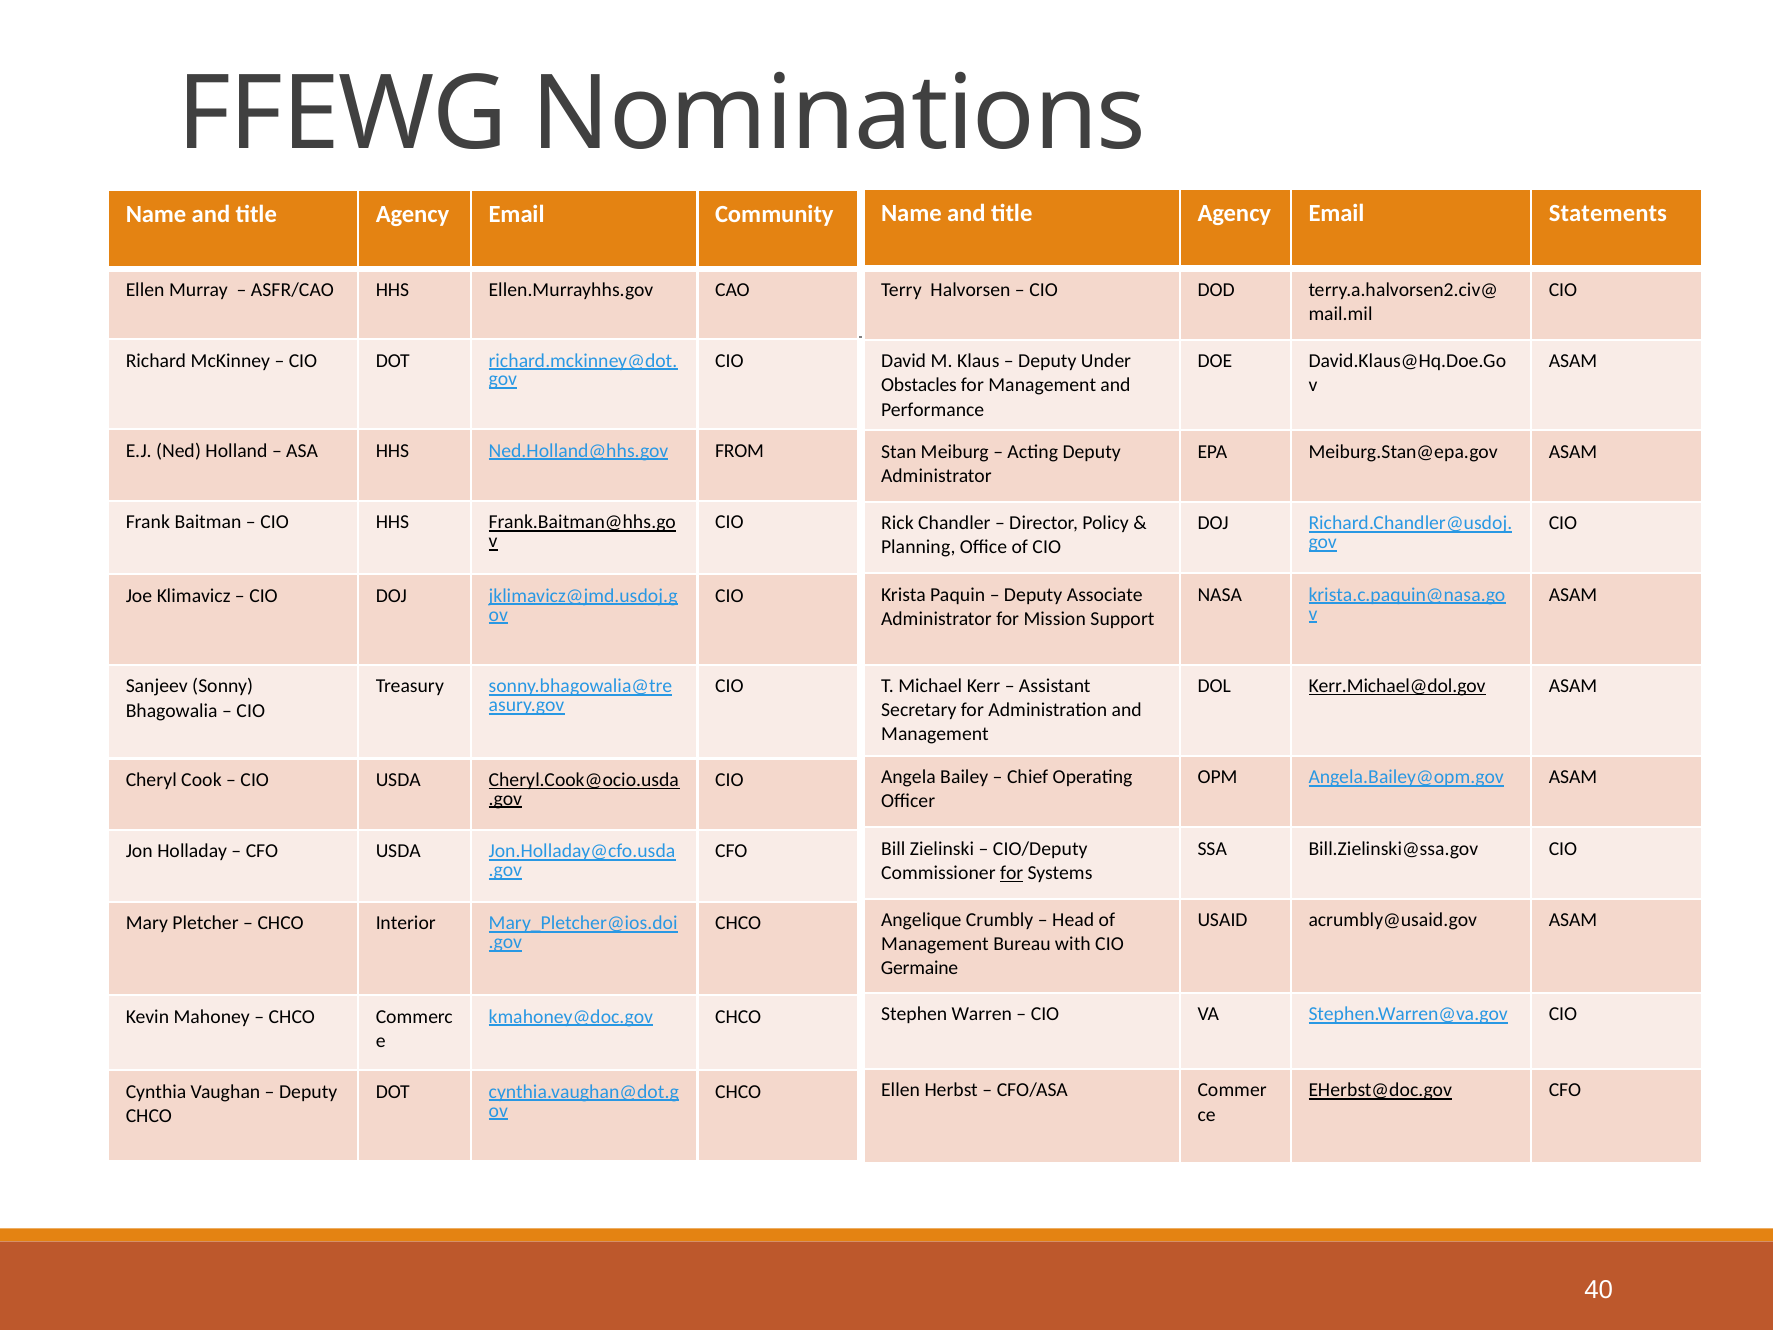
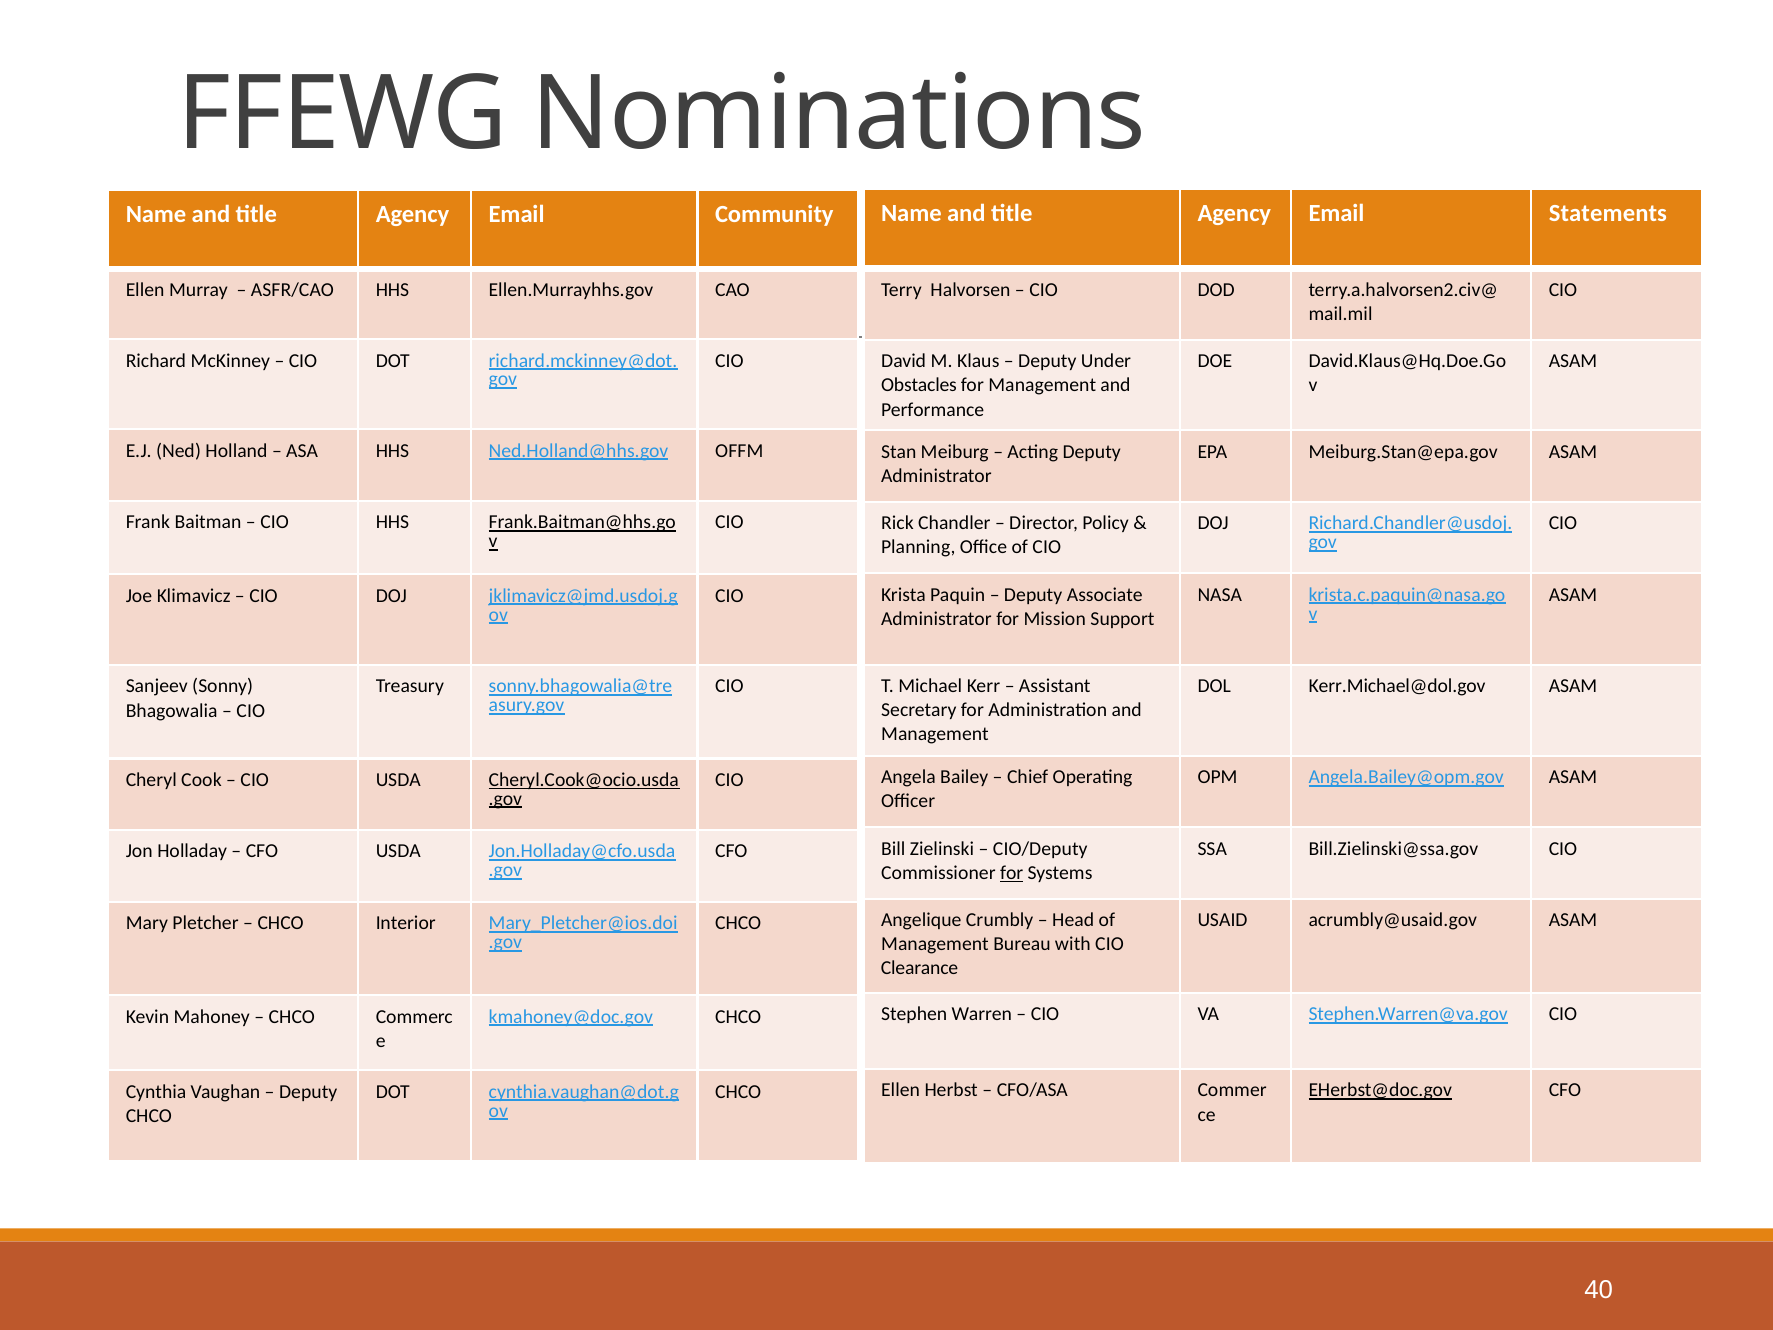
FROM: FROM -> OFFM (739, 450)
Kerr.Michael@dol.gov underline: present -> none (1397, 686)
Germaine: Germaine -> Clearance (920, 968)
